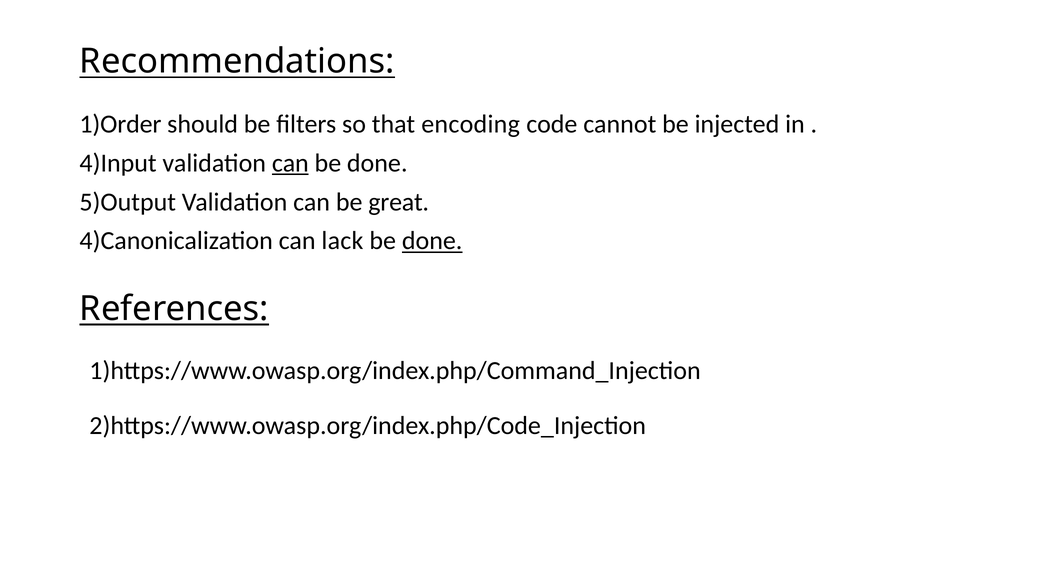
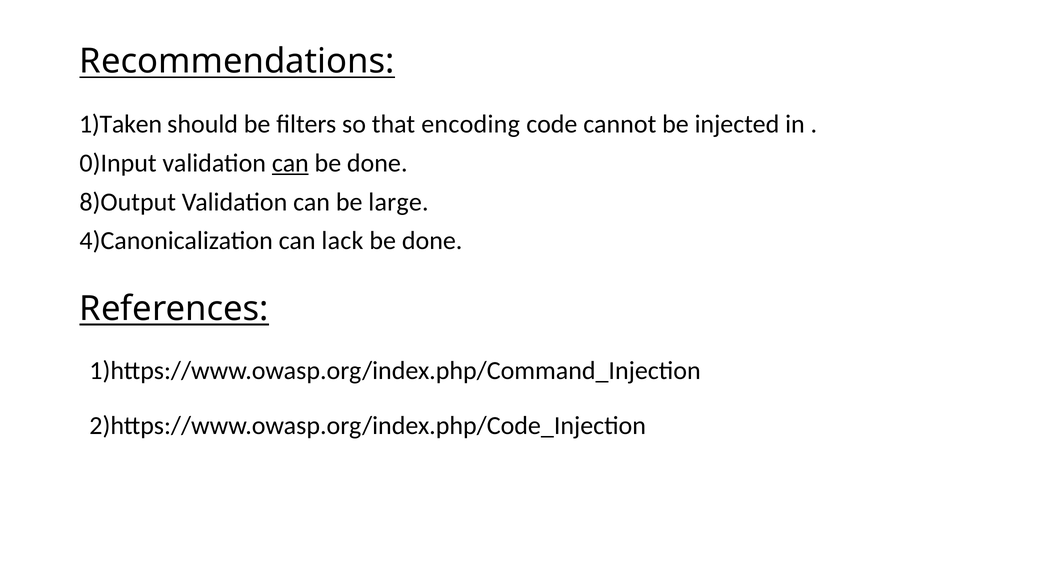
1)Order: 1)Order -> 1)Taken (121, 124)
4)Input: 4)Input -> 0)Input (118, 163)
5)Output: 5)Output -> 8)Output (128, 202)
great: great -> large (398, 202)
done underline: present -> none (432, 241)
